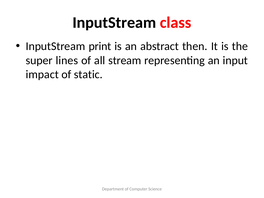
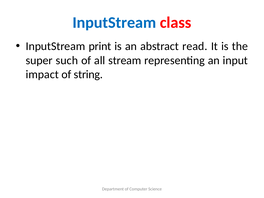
InputStream colour: black -> blue (114, 23)
then: then -> read (195, 46)
lines: lines -> such (67, 60)
static: static -> string (88, 74)
